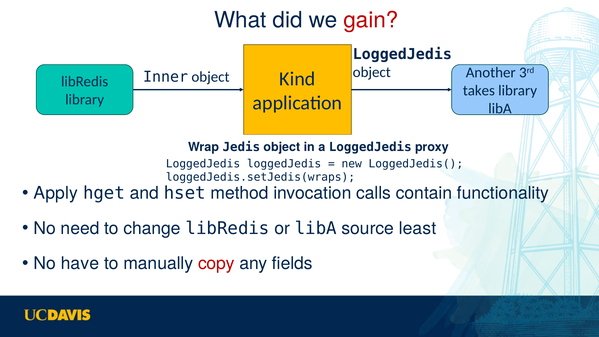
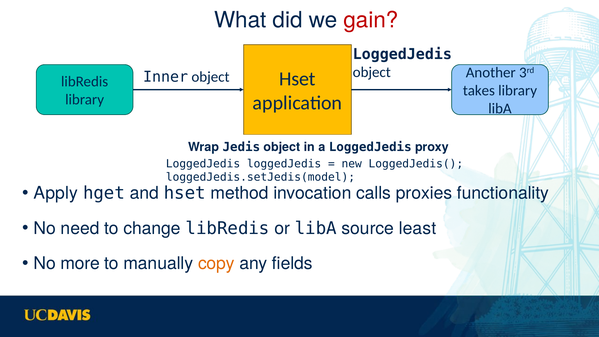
object Kind: Kind -> Hset (297, 79)
loggedJedis.setJedis(wraps: loggedJedis.setJedis(wraps -> loggedJedis.setJedis(model (260, 177)
contain: contain -> proxies (424, 193)
have: have -> more (80, 263)
copy colour: red -> orange (216, 263)
